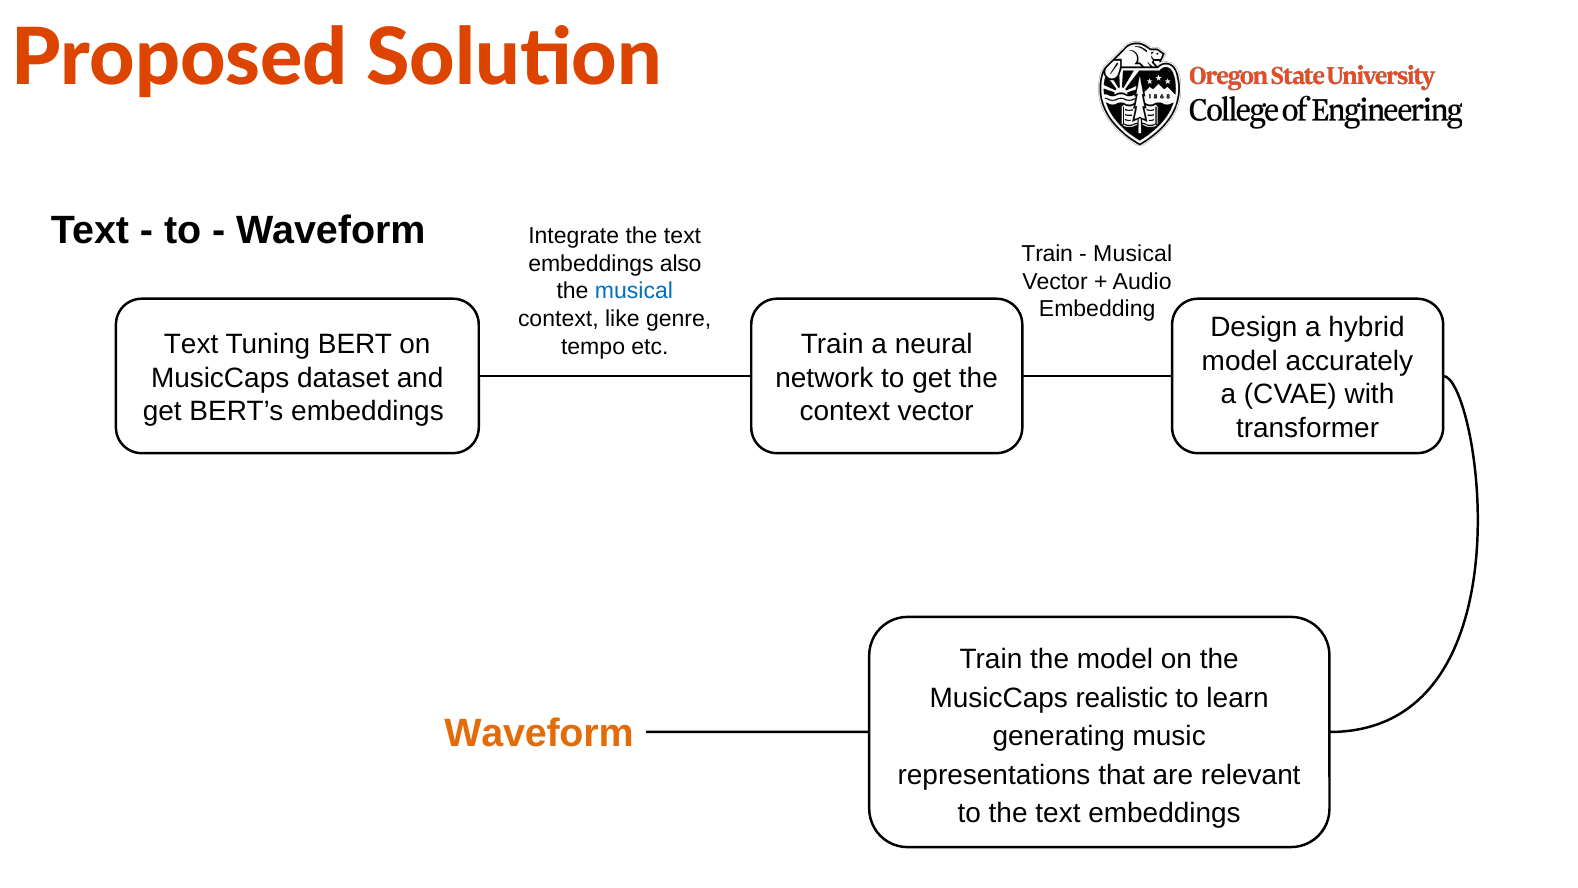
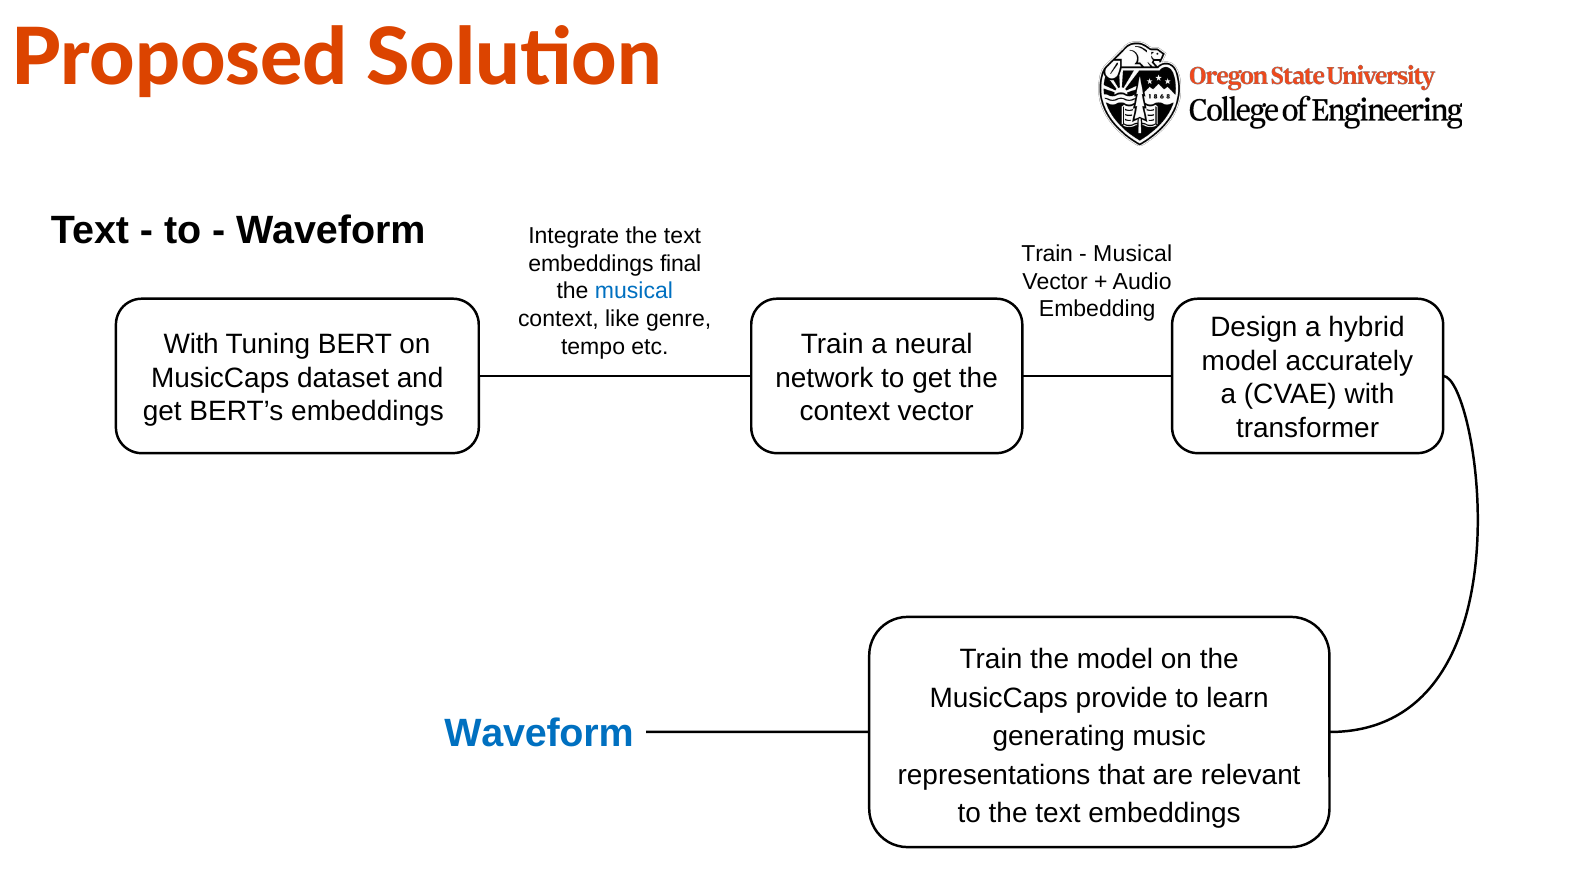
also: also -> final (681, 263)
Text: Text -> With (191, 344)
realistic: realistic -> provide (1122, 698)
Waveform colour: orange -> blue (539, 734)
